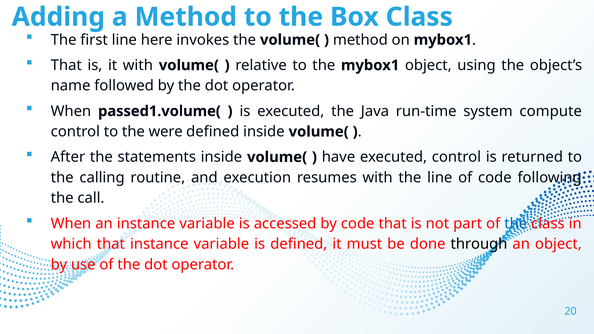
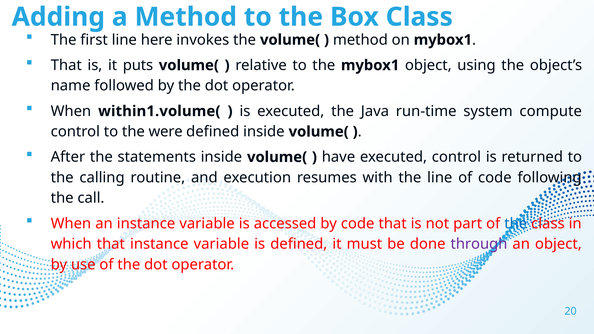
it with: with -> puts (138, 65)
passed1.volume(: passed1.volume( -> within1.volume( (159, 111)
through colour: black -> purple (479, 244)
